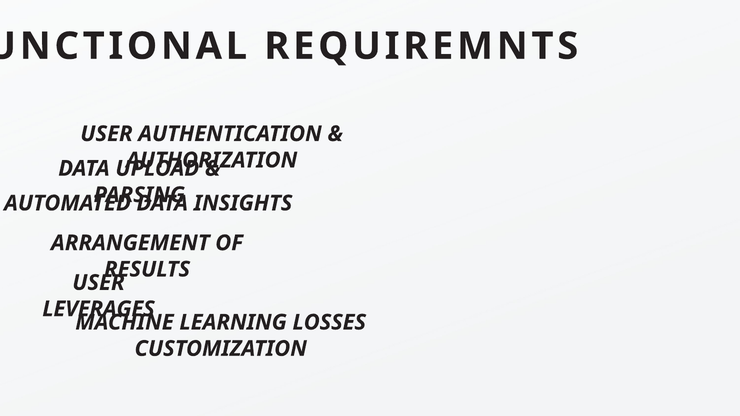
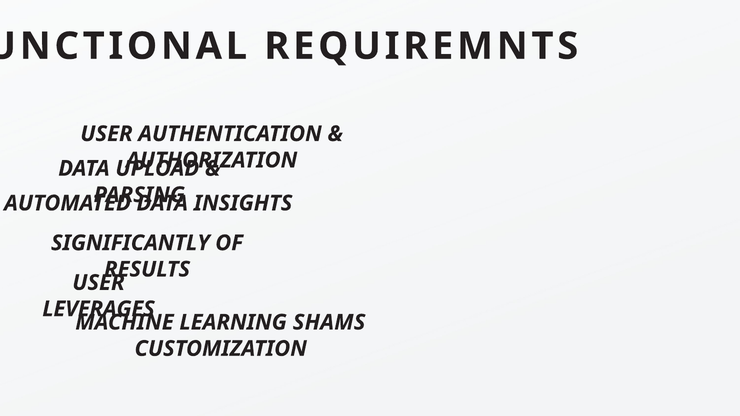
ARRANGEMENT: ARRANGEMENT -> SIGNIFICANTLY (130, 243)
LOSSES: LOSSES -> SHAMS (329, 323)
